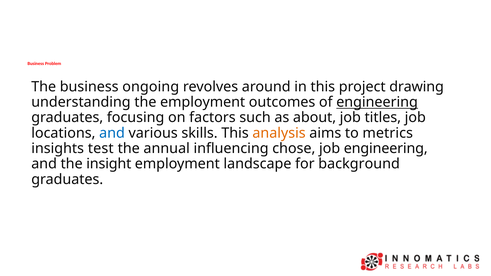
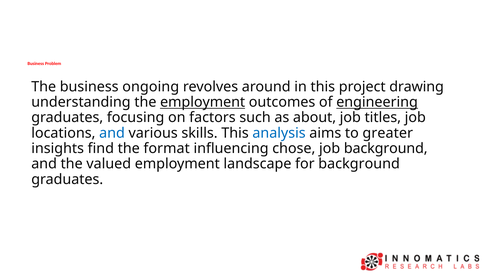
employment underline: none -> present (203, 102)
analysis colour: orange -> blue (279, 133)
metrics: metrics -> greater (388, 133)
test: test -> find (101, 149)
annual: annual -> format (167, 149)
job engineering: engineering -> background (386, 149)
insight: insight -> valued (109, 164)
